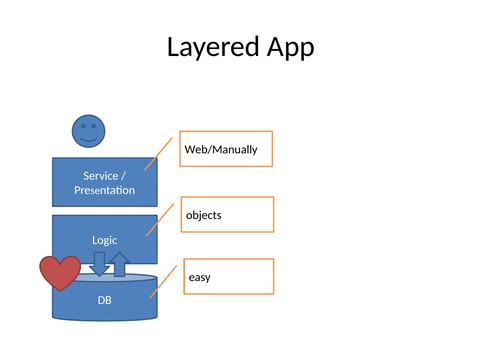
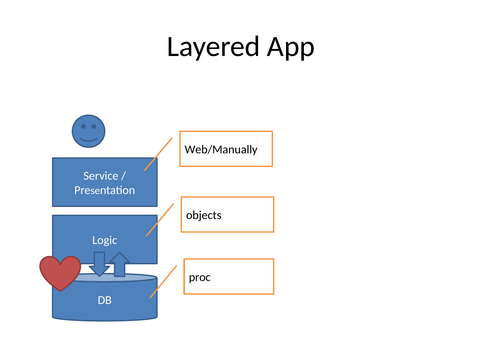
easy: easy -> proc (200, 278)
